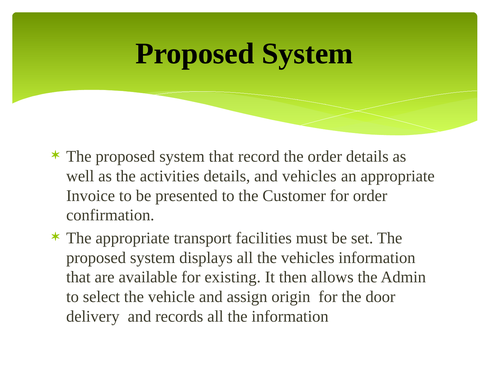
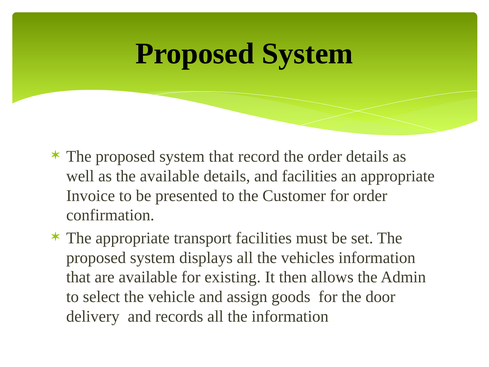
the activities: activities -> available (170, 176)
and vehicles: vehicles -> facilities (309, 176)
origin: origin -> goods (291, 297)
